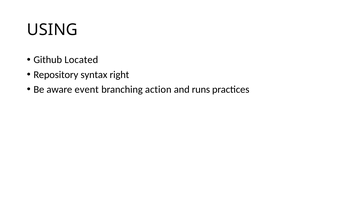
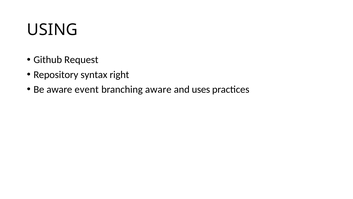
Located: Located -> Request (81, 60)
branching action: action -> aware (158, 89)
runs: runs -> uses (201, 89)
